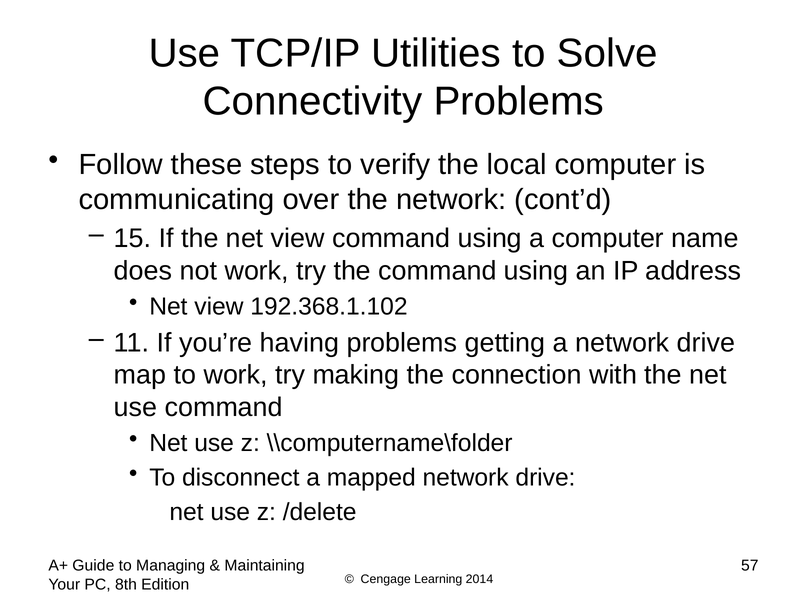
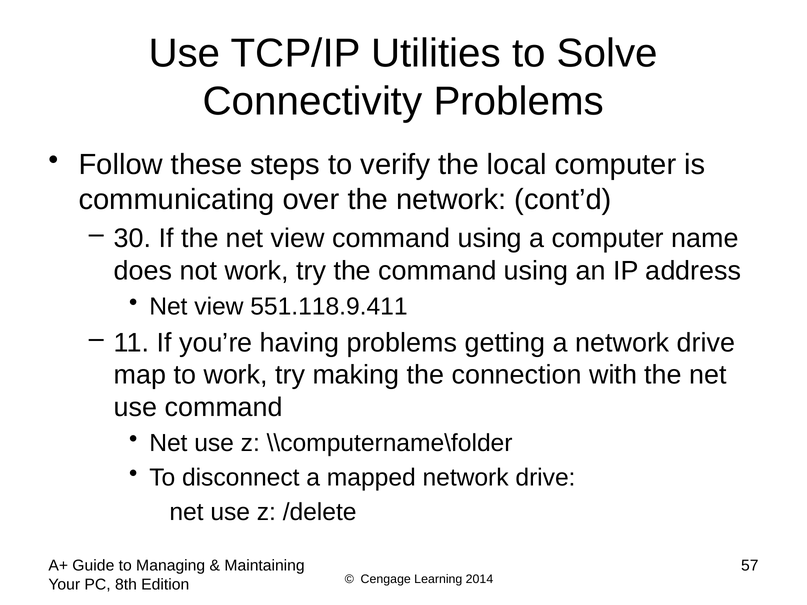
15: 15 -> 30 (133, 239)
192.368.1.102: 192.368.1.102 -> 551.118.9.411 (329, 307)
